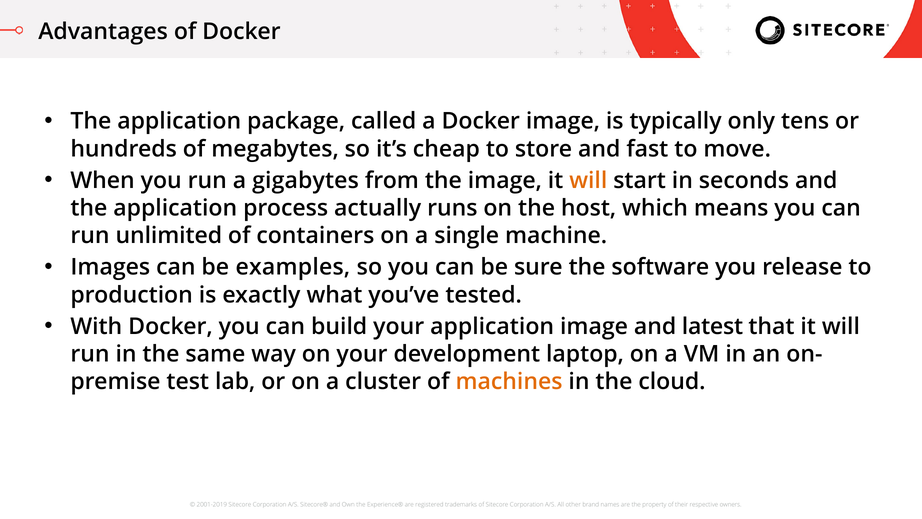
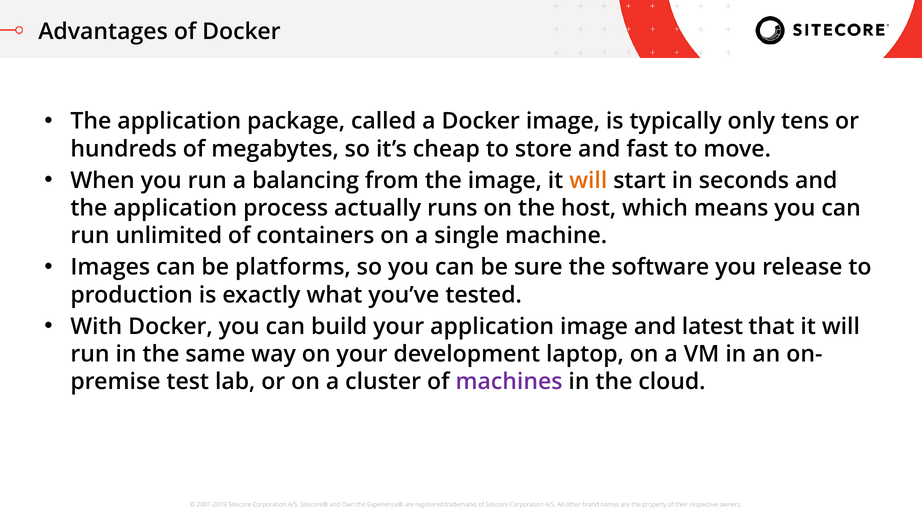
gigabytes: gigabytes -> balancing (306, 180)
examples: examples -> platforms (293, 267)
machines colour: orange -> purple (509, 382)
